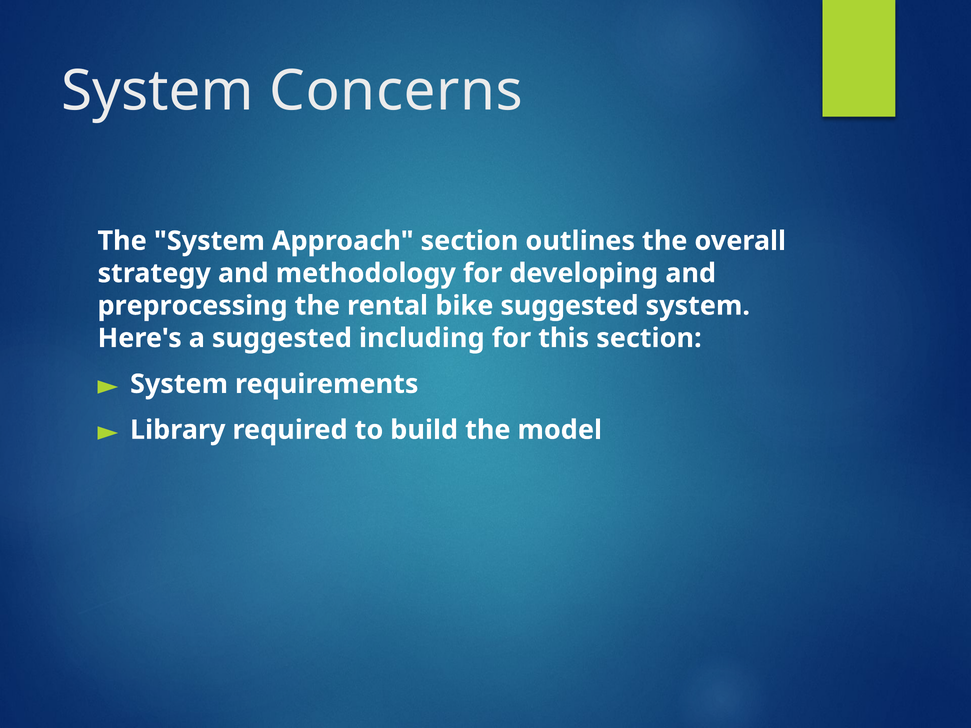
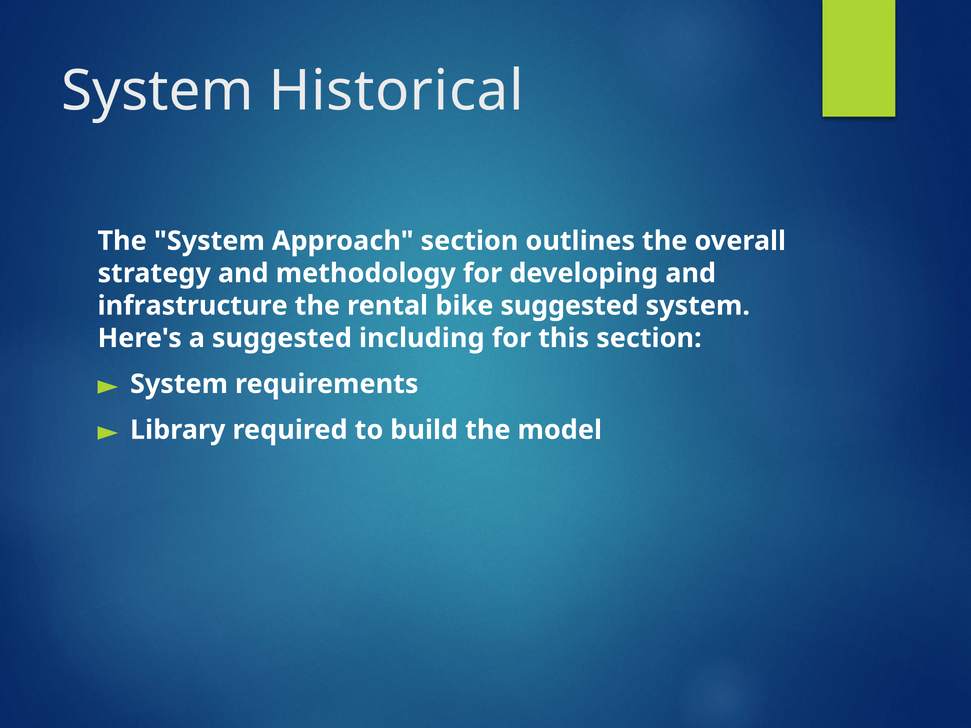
Concerns: Concerns -> Historical (396, 91)
preprocessing: preprocessing -> infrastructure (193, 306)
